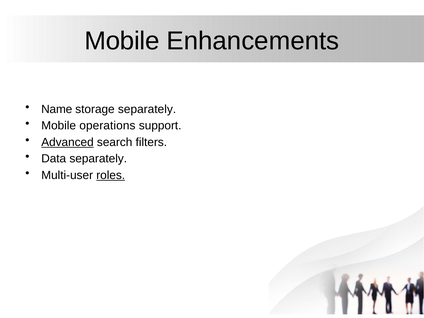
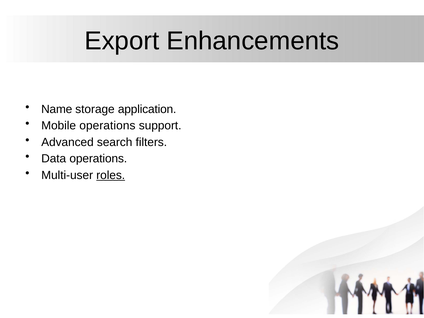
Mobile: Mobile -> Export (122, 41)
storage separately: separately -> application (147, 109)
Advanced underline: present -> none (67, 142)
Data separately: separately -> operations (98, 159)
